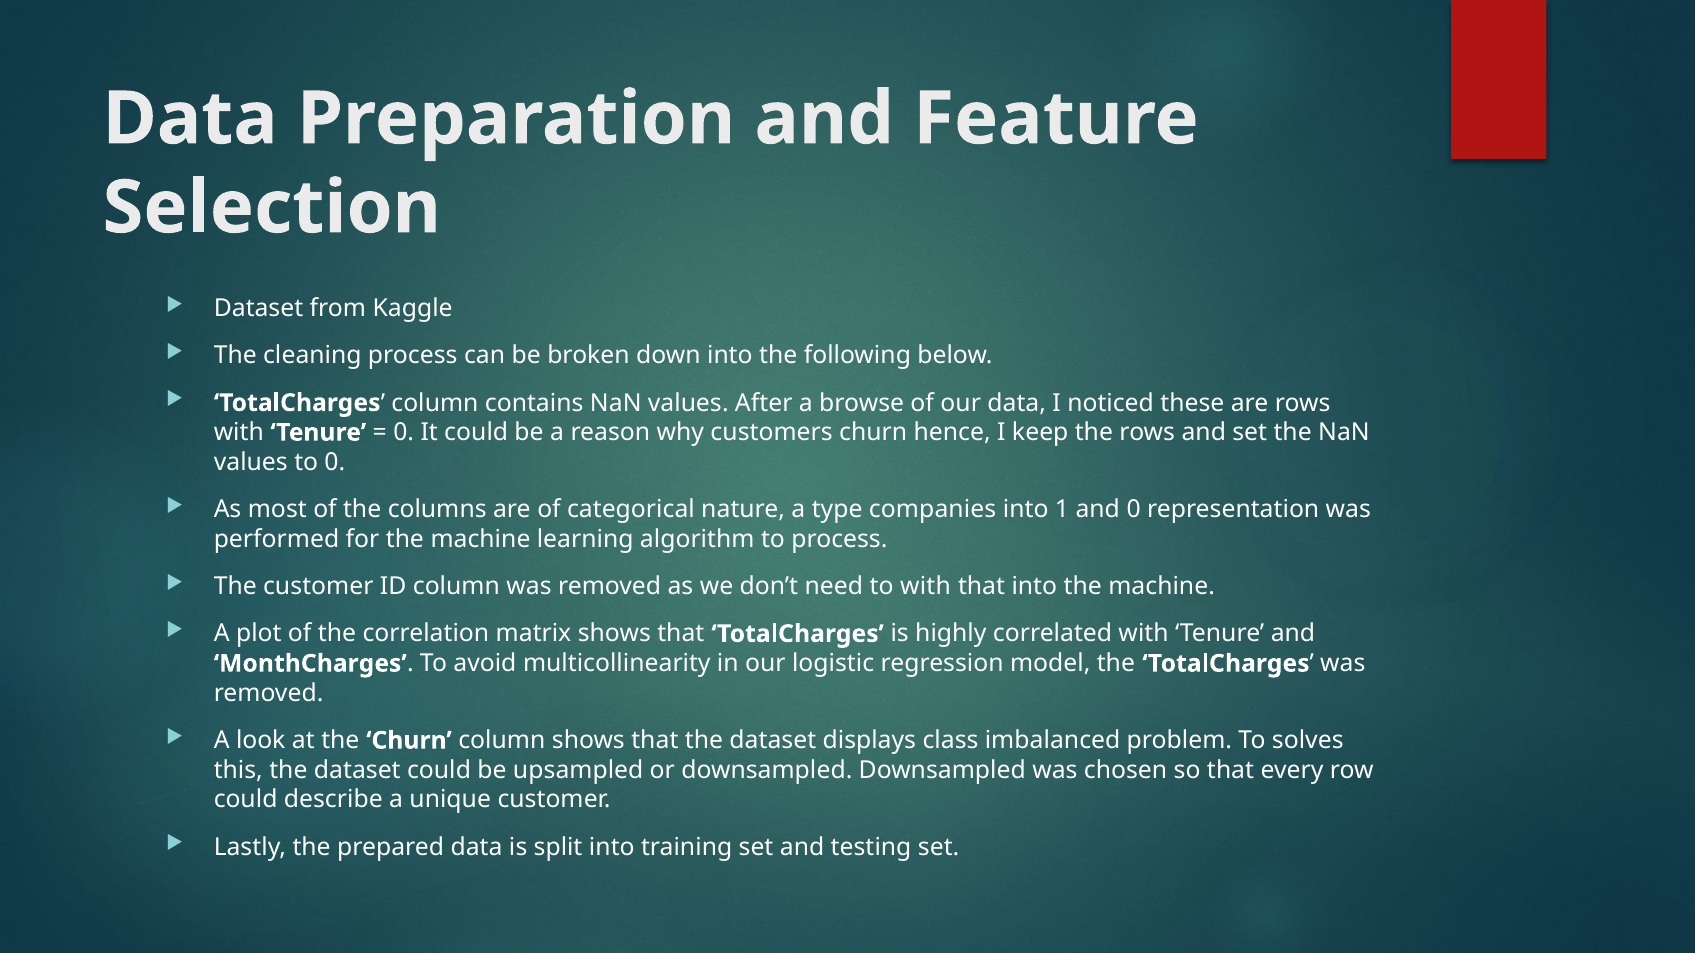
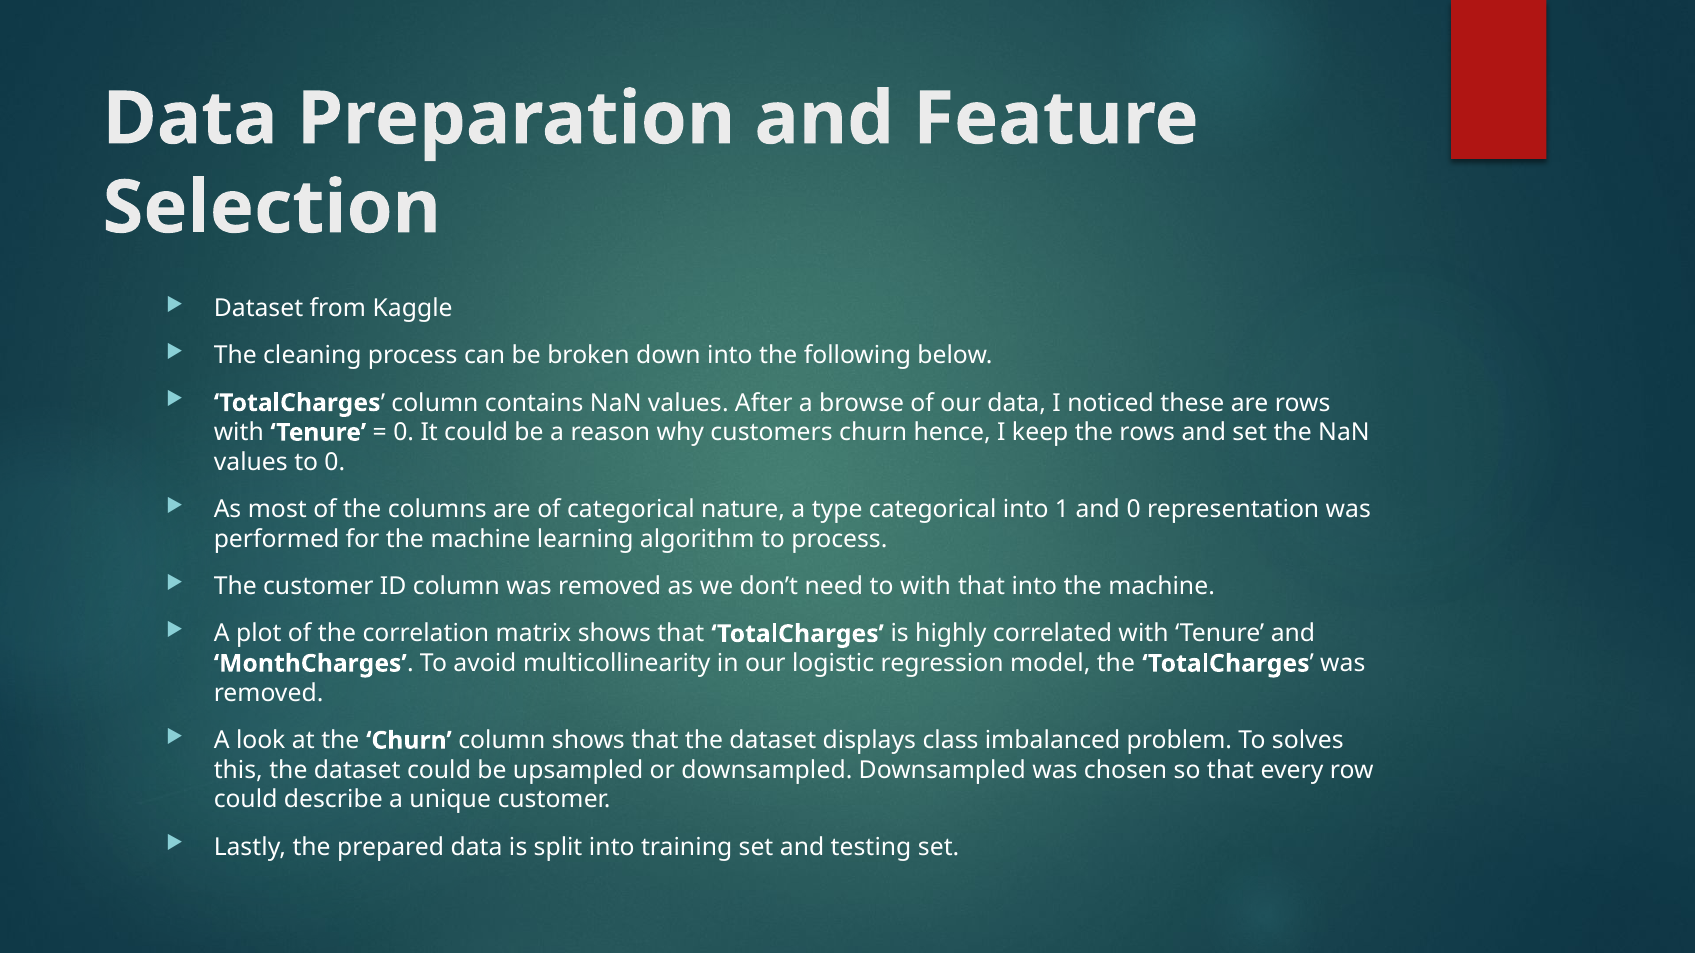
type companies: companies -> categorical (933, 510)
